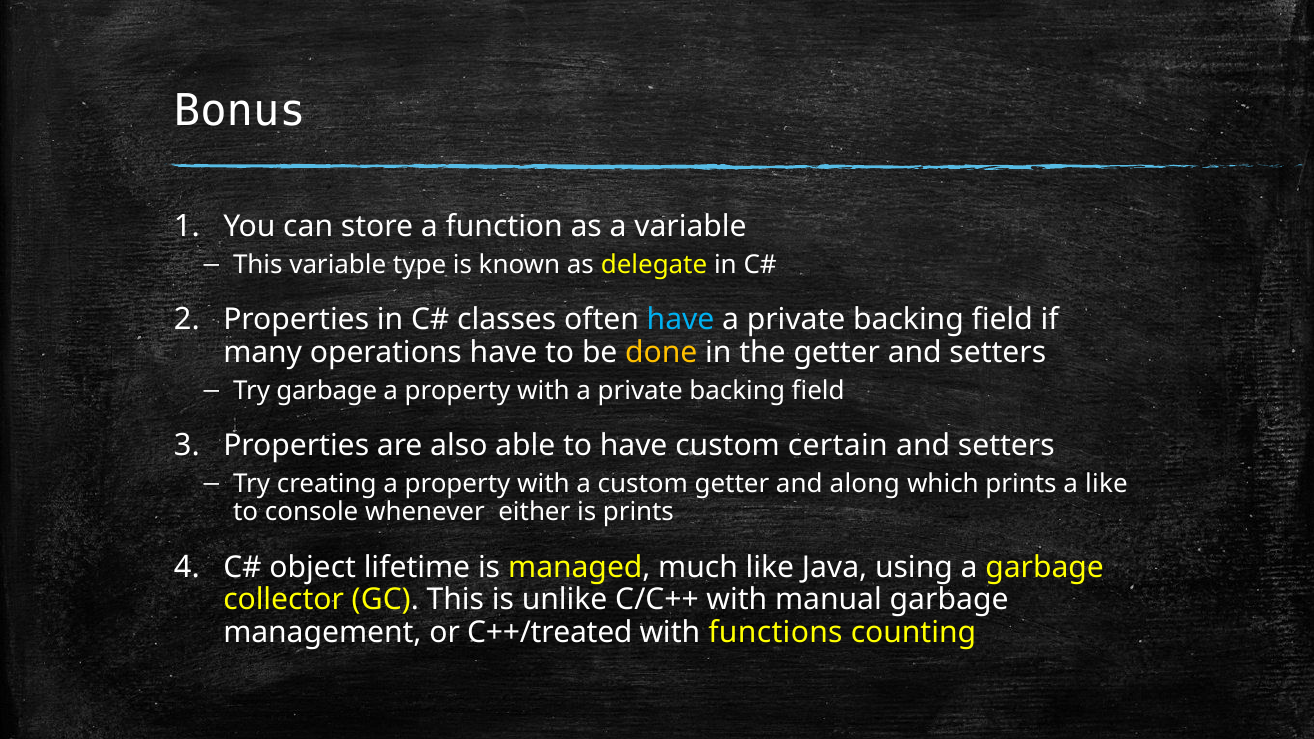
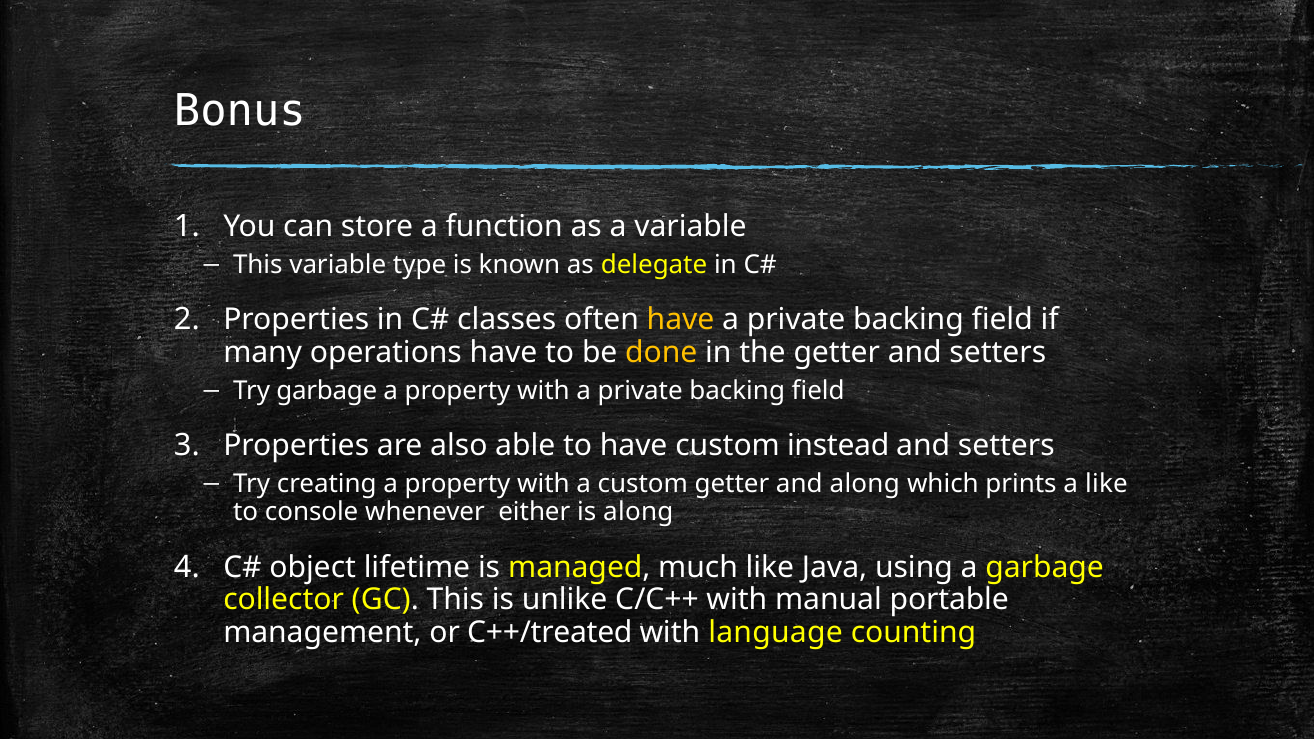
have colour: light blue -> yellow (681, 320)
certain: certain -> instead (838, 446)
is prints: prints -> along (638, 513)
manual garbage: garbage -> portable (949, 600)
functions: functions -> language (776, 633)
